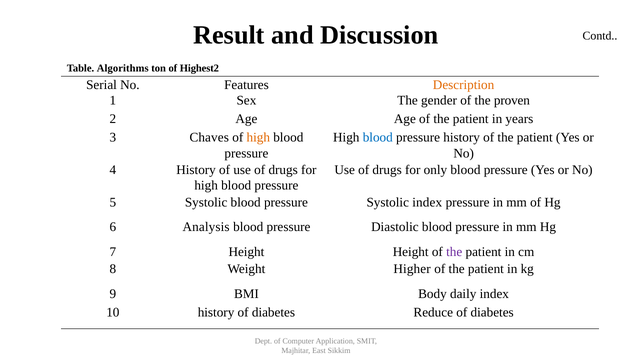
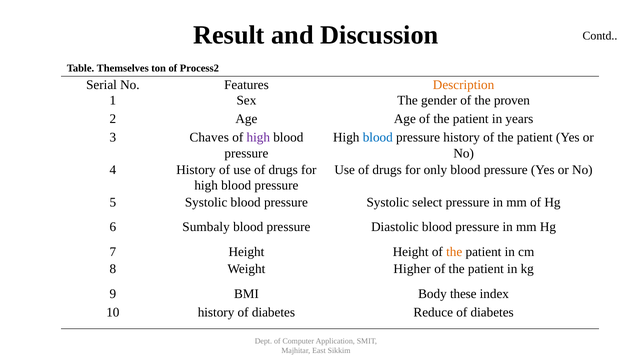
Algorithms: Algorithms -> Themselves (123, 68)
Highest2: Highest2 -> Process2 (199, 68)
high colour: orange -> purple (258, 138)
Systolic index: index -> select (427, 203)
Analysis: Analysis -> Sumbaly (206, 227)
the colour: purple -> orange (454, 252)
daily: daily -> these (463, 294)
